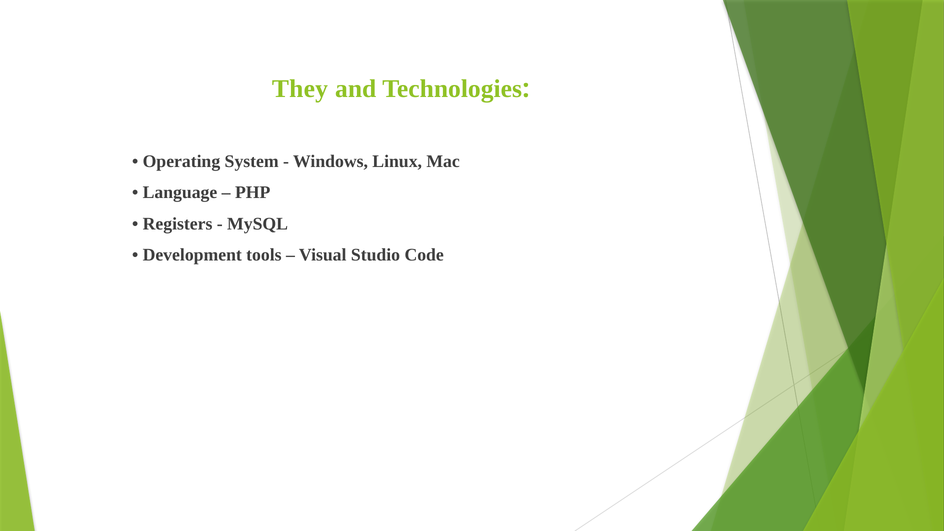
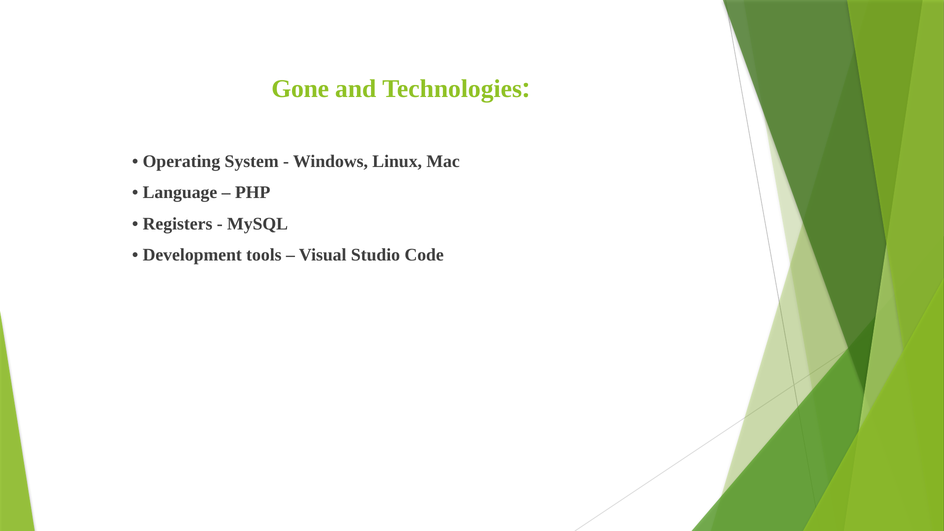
They: They -> Gone (300, 89)
